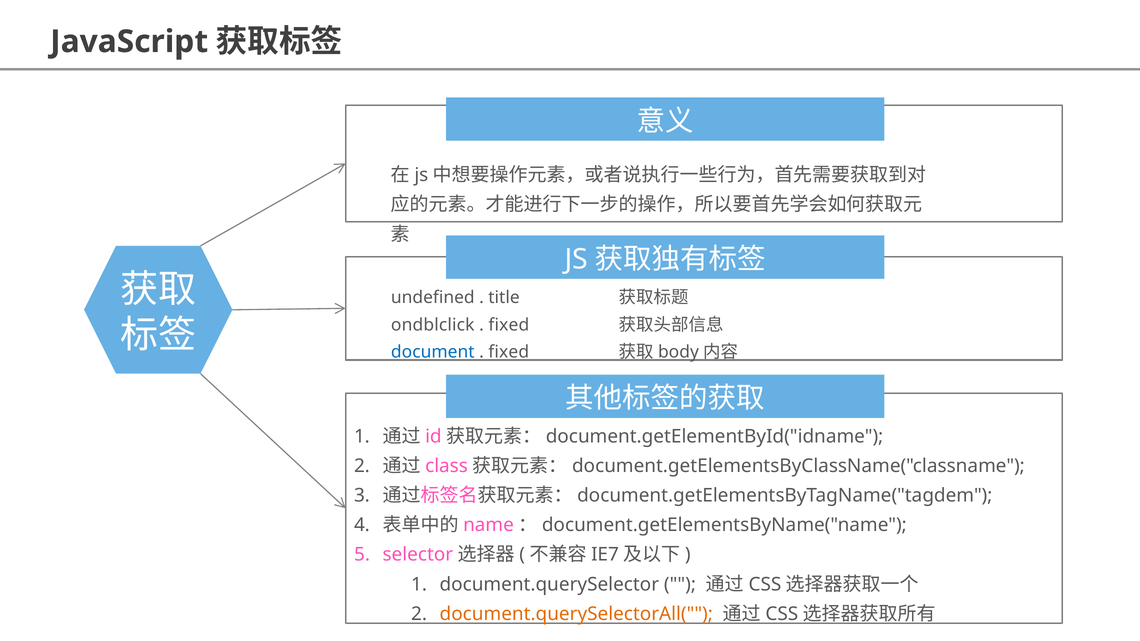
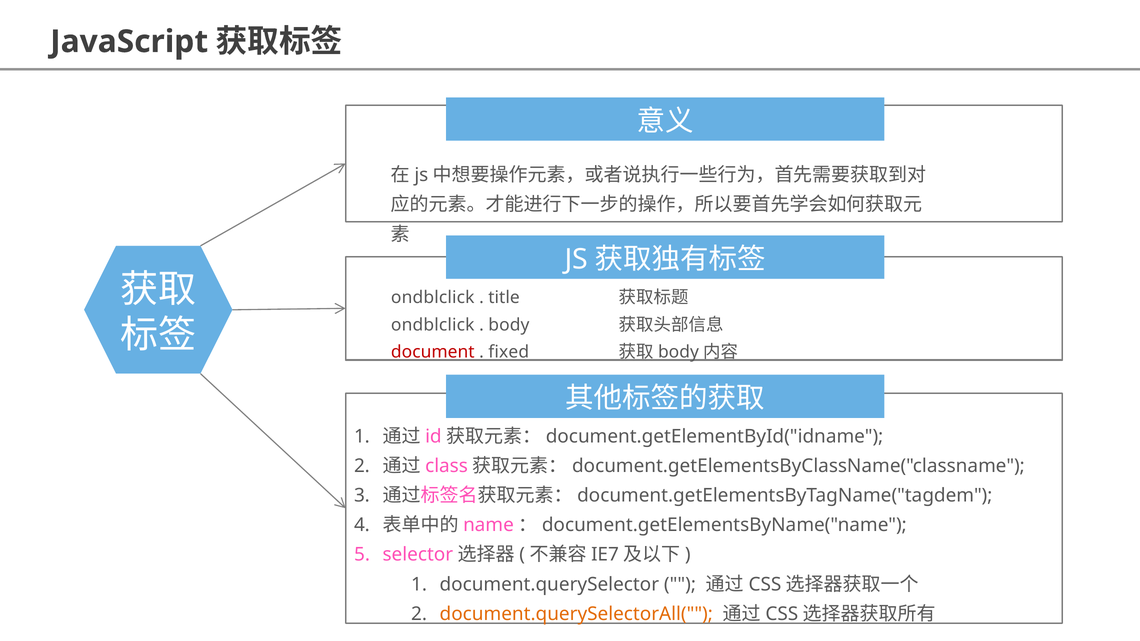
undefined: undefined -> ondblclick (433, 298)
fixed: fixed -> body (509, 325)
document colour: blue -> red (433, 352)
